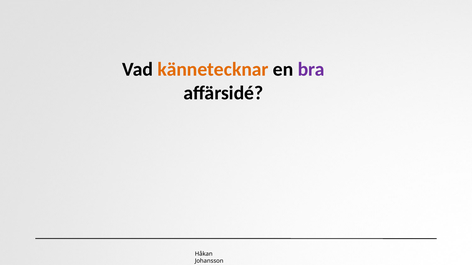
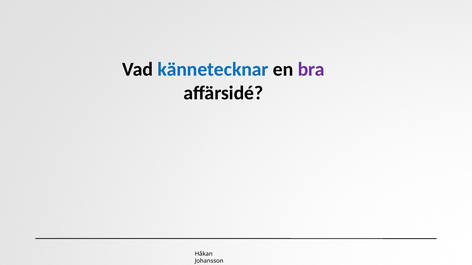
kännetecknar colour: orange -> blue (213, 70)
